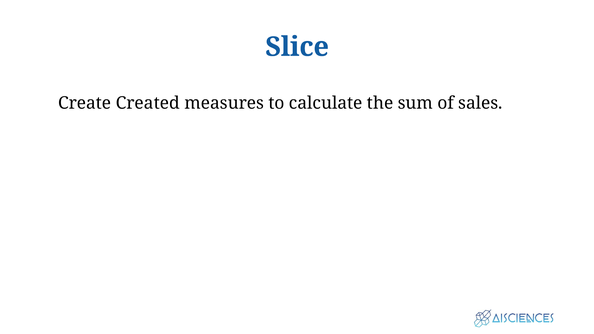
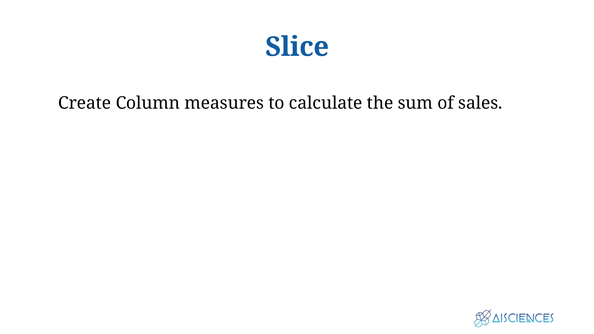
Created: Created -> Column (148, 103)
